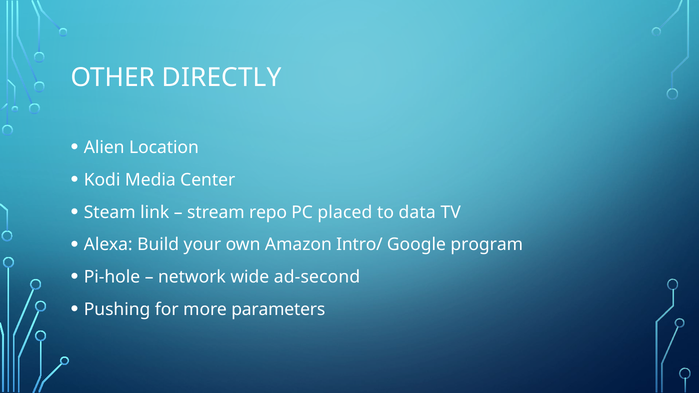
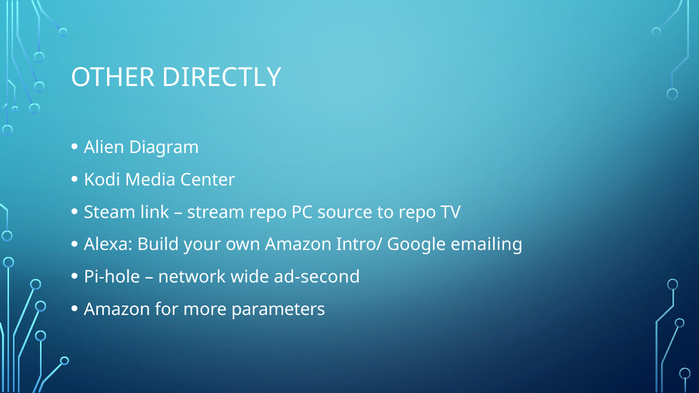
Location: Location -> Diagram (164, 148)
placed: placed -> source (345, 212)
to data: data -> repo (417, 212)
program: program -> emailing (487, 245)
Pushing: Pushing -> Amazon (117, 310)
